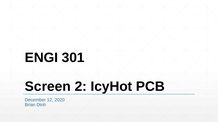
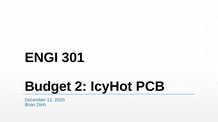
Screen: Screen -> Budget (48, 87)
